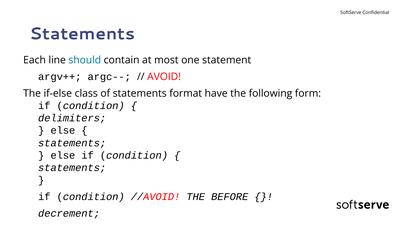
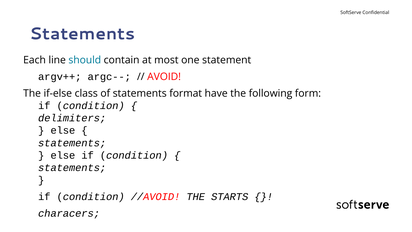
BEFORE: BEFORE -> STARTS (230, 197)
decrement: decrement -> characers (69, 213)
